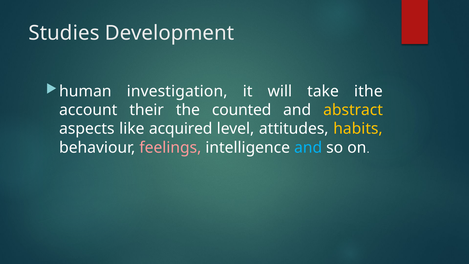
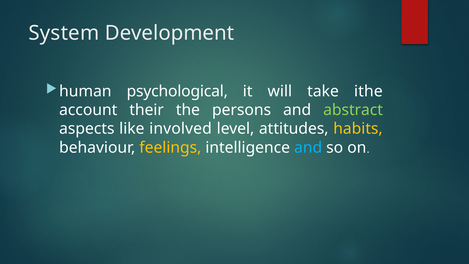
Studies: Studies -> System (64, 33)
investigation: investigation -> psychological (177, 91)
counted: counted -> persons (242, 110)
abstract colour: yellow -> light green (353, 110)
acquired: acquired -> involved (181, 129)
feelings colour: pink -> yellow (170, 148)
